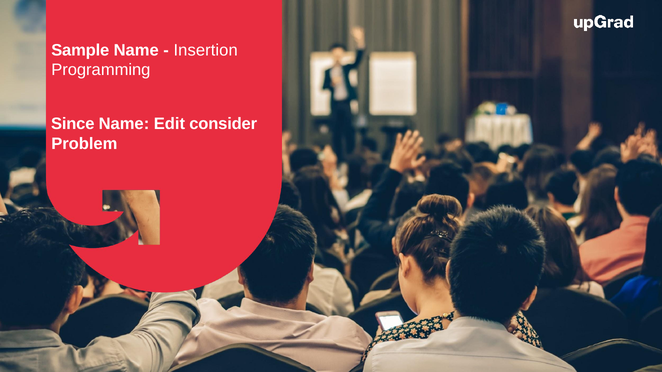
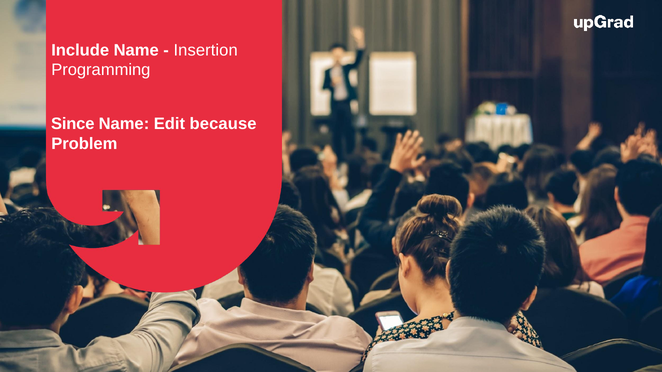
Sample: Sample -> Include (80, 50)
consider: consider -> because (223, 124)
